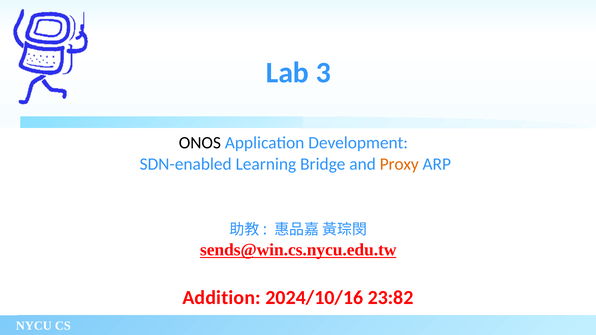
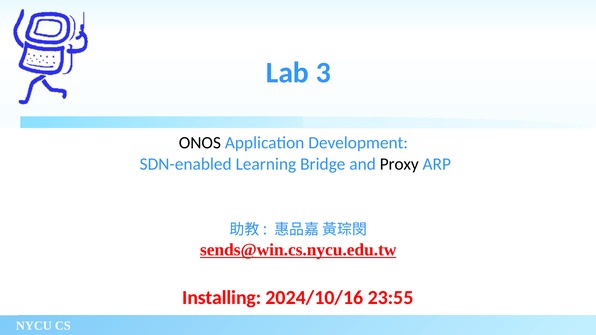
Proxy colour: orange -> black (399, 164)
Addition: Addition -> Installing (222, 298)
23:82: 23:82 -> 23:55 (391, 298)
